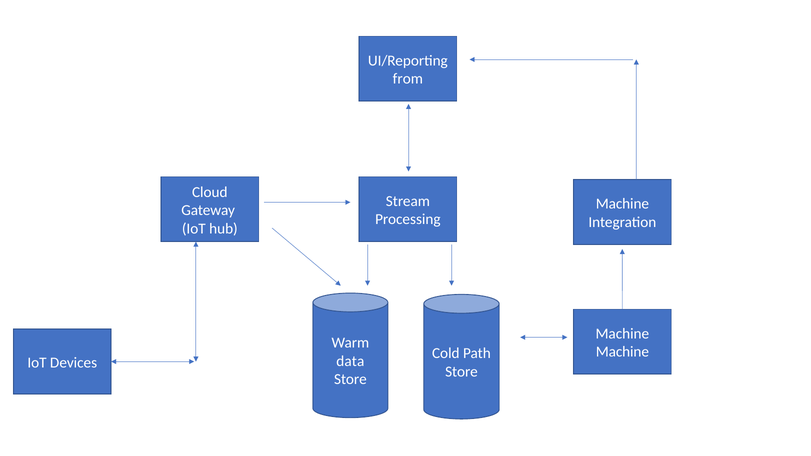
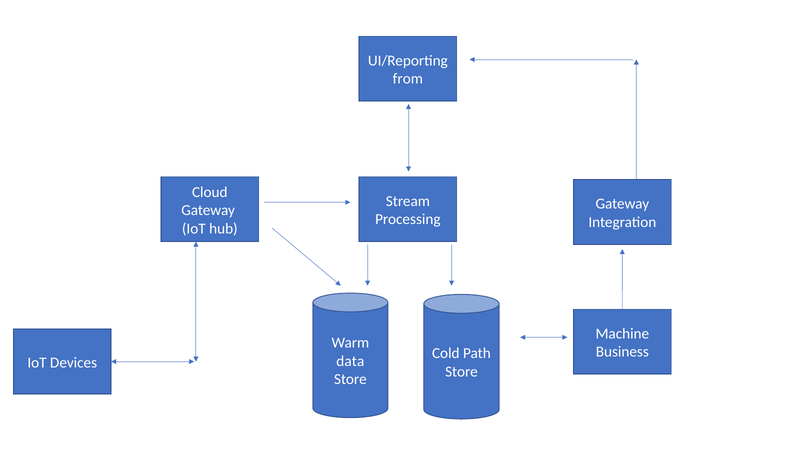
Machine: Machine -> Gateway (622, 204)
Machine: Machine -> Business (622, 352)
